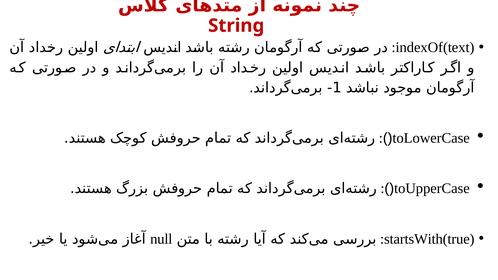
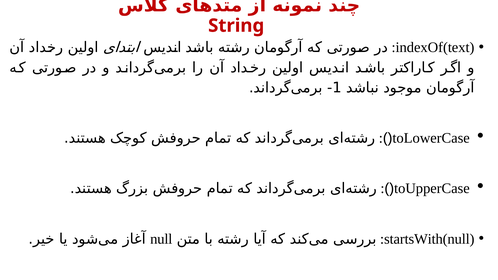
startsWith(true: startsWith(true -> startsWith(null (429, 239)
